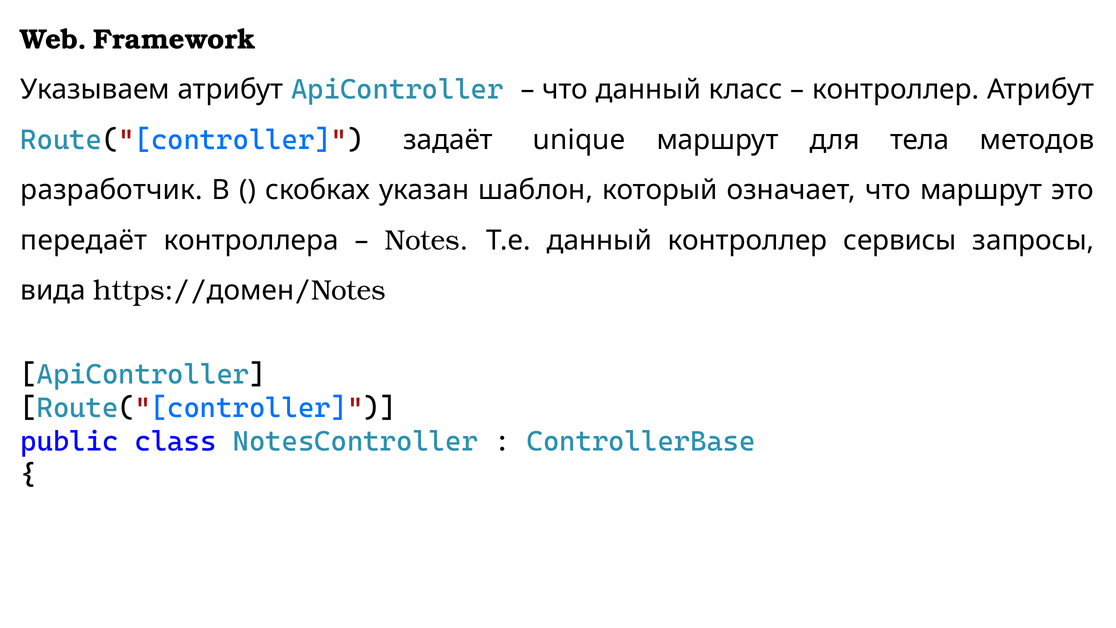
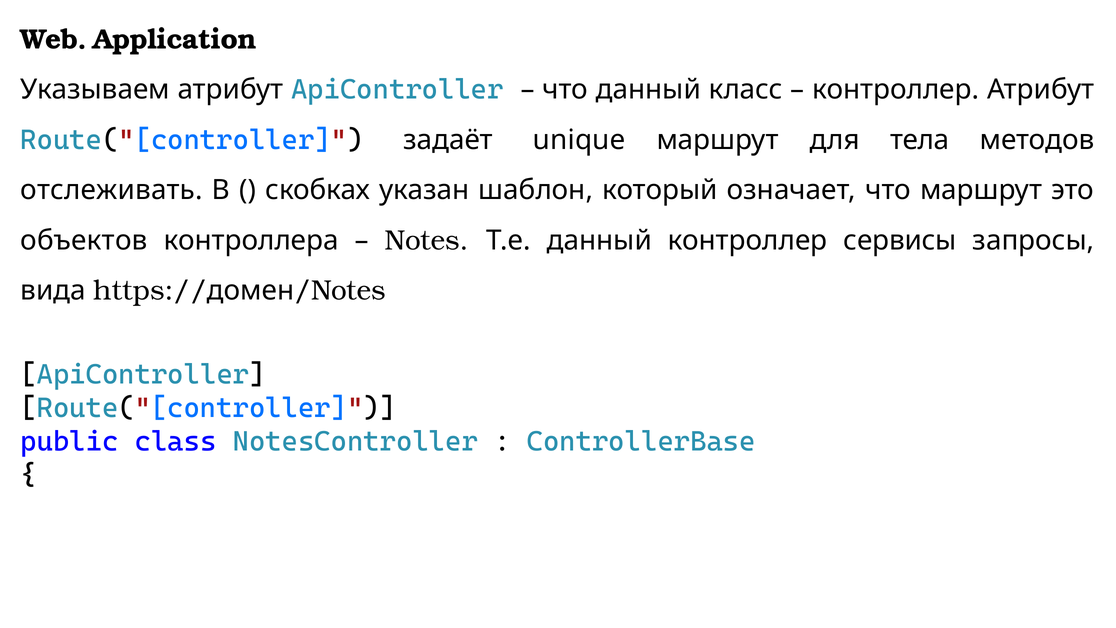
Framework: Framework -> Application (175, 40)
разработчик: разработчик -> отслеживать (112, 190)
передаёт: передаёт -> объектов (84, 240)
